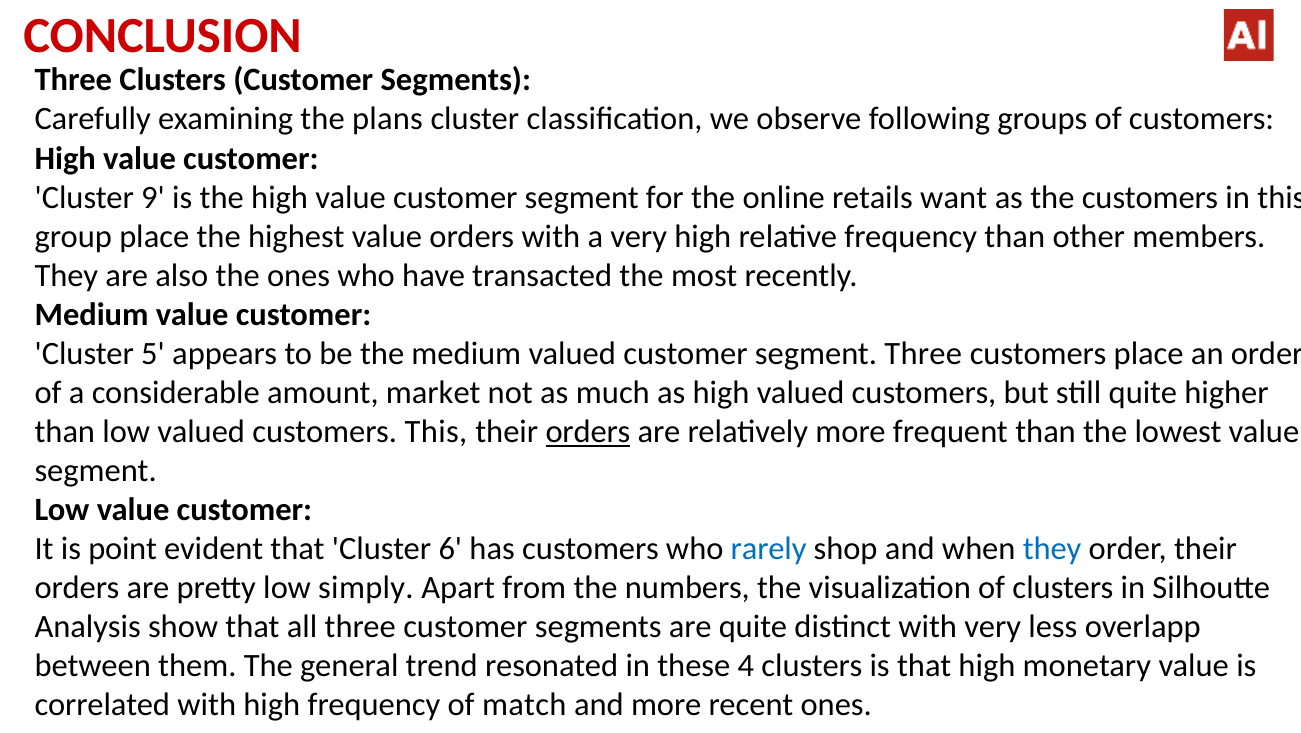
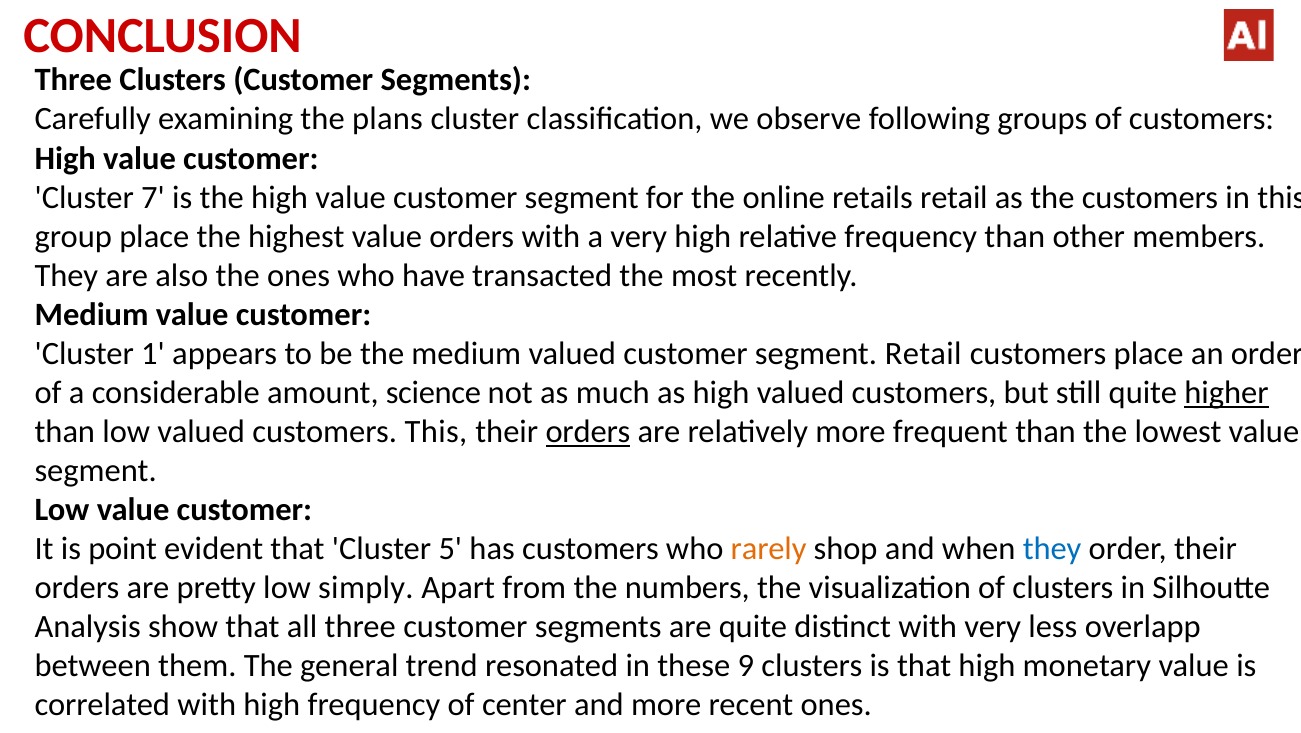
9: 9 -> 7 (153, 197)
retails want: want -> retail (954, 197)
5: 5 -> 1 (153, 353)
segment Three: Three -> Retail (923, 353)
market: market -> science (433, 392)
higher underline: none -> present (1226, 392)
6: 6 -> 5 (450, 549)
rarely colour: blue -> orange (769, 549)
4: 4 -> 9 (746, 666)
match: match -> center (524, 705)
